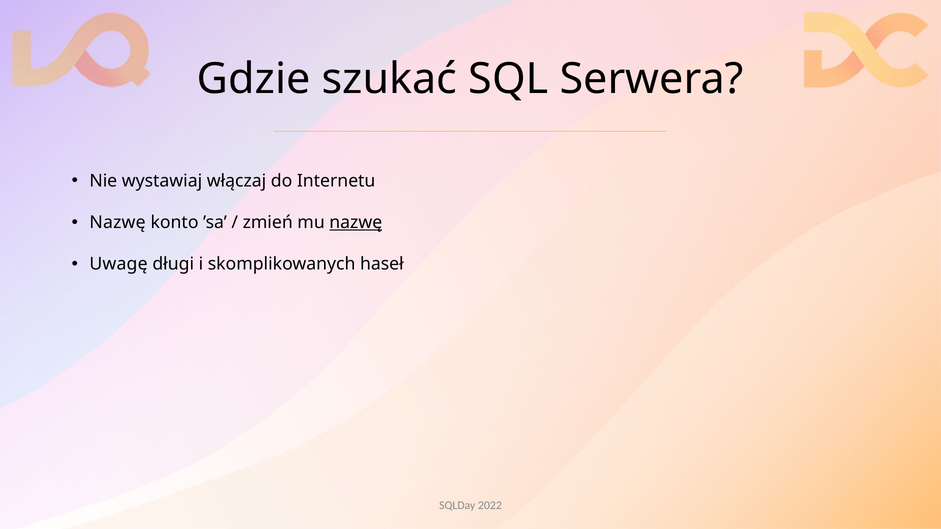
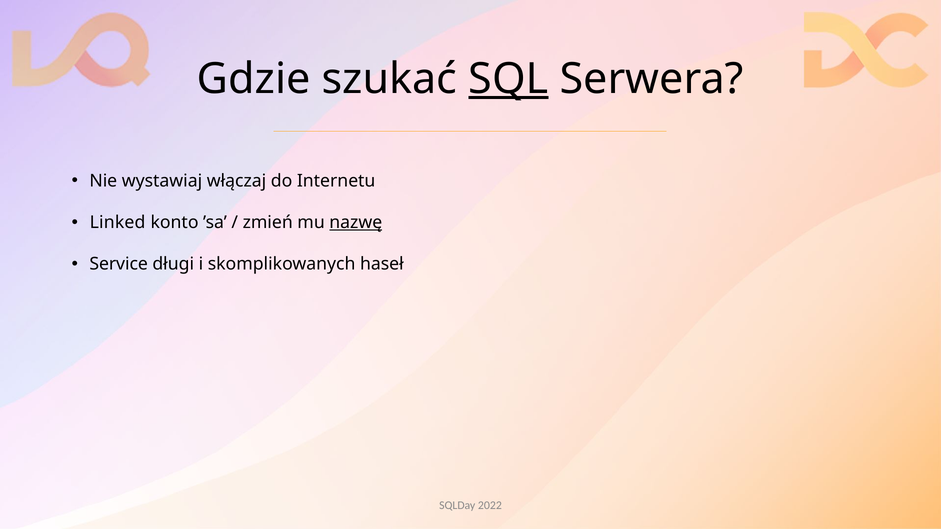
SQL underline: none -> present (508, 79)
Nazwę: Nazwę -> Linked (118, 223)
Uwagę: Uwagę -> Service (119, 264)
